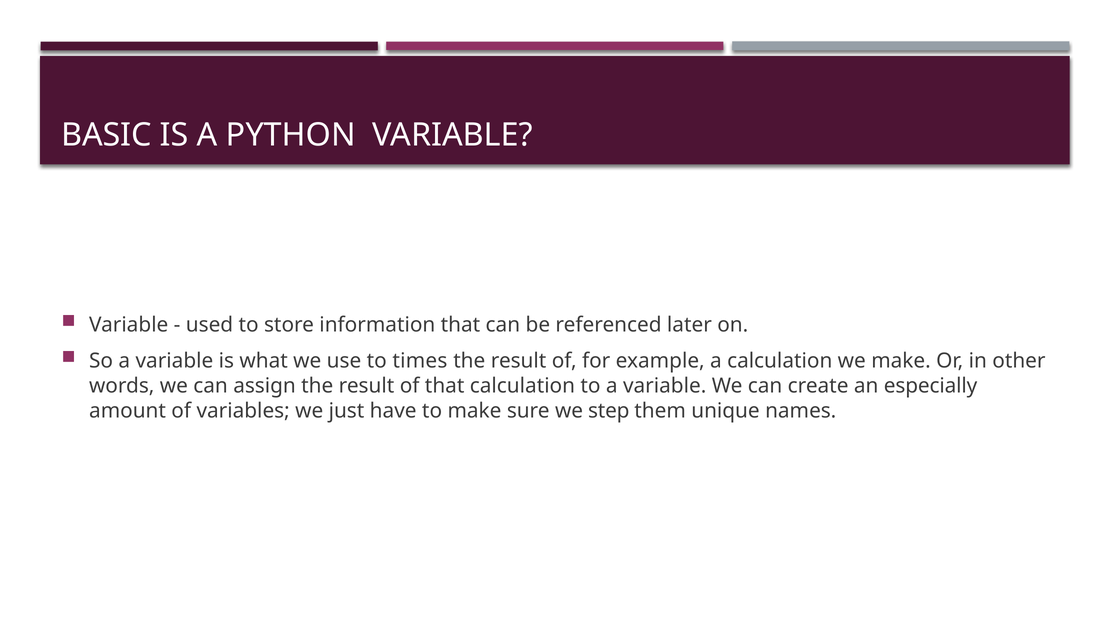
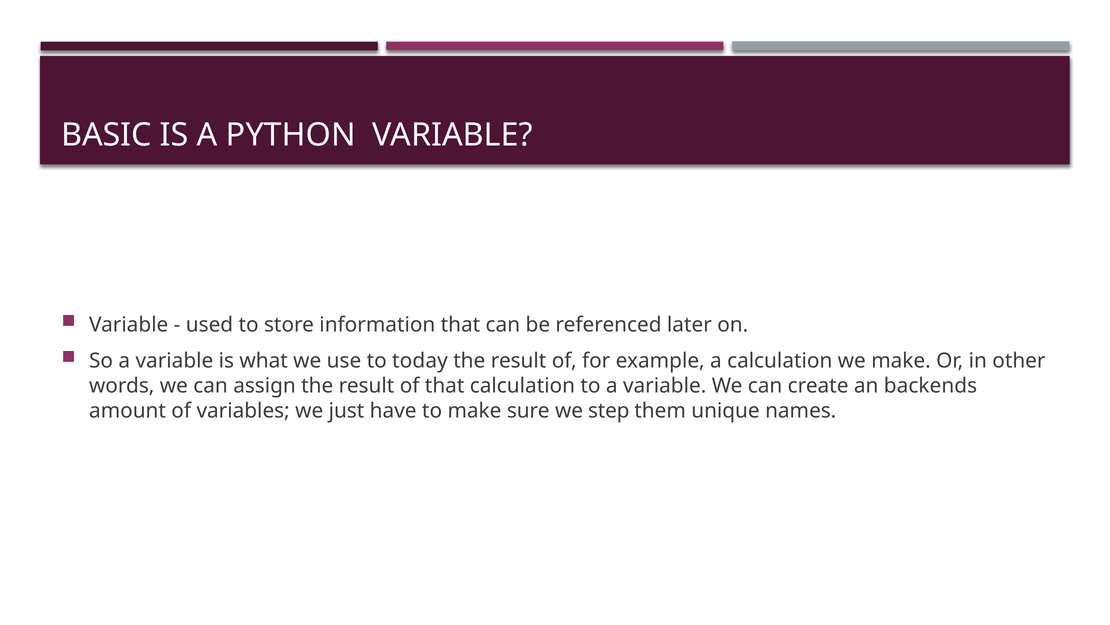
times: times -> today (420, 360)
especially: especially -> backends (930, 385)
